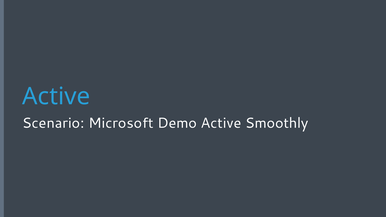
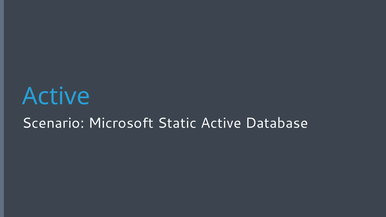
Demo: Demo -> Static (177, 123)
Smoothly: Smoothly -> Database (277, 123)
